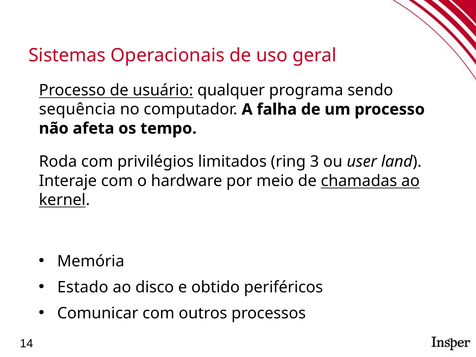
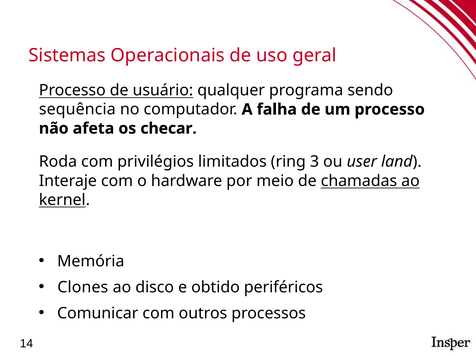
tempo: tempo -> checar (169, 128)
Estado: Estado -> Clones (83, 287)
